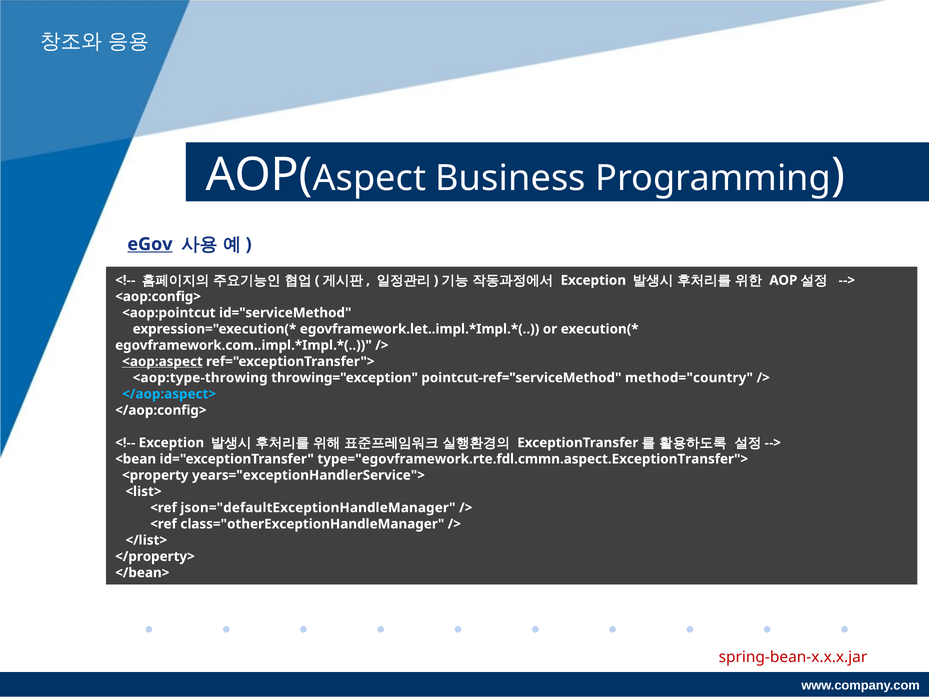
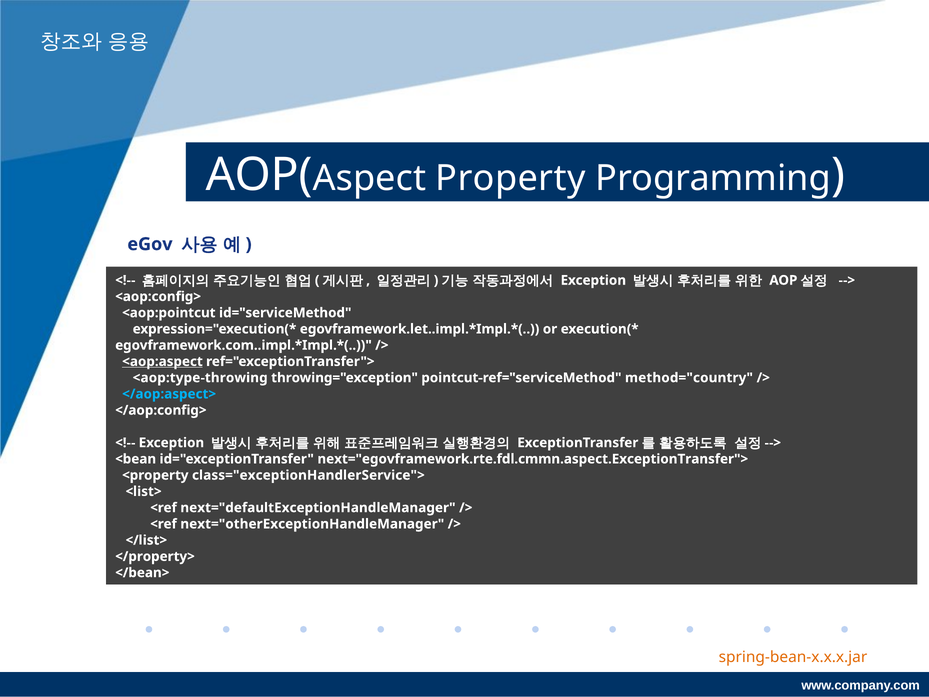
Business: Business -> Property (510, 178)
eGov underline: present -> none (150, 244)
type="egovframework.rte.fdl.cmmn.aspect.ExceptionTransfer">: type="egovframework.rte.fdl.cmmn.aspect.ExceptionTransfer"> -> next="egovframework.rte.fdl.cmmn.aspect.ExceptionTransfer"> (533, 459)
years="exceptionHandlerService">: years="exceptionHandlerService"> -> class="exceptionHandlerService"> (308, 475)
json="defaultExceptionHandleManager: json="defaultExceptionHandleManager -> next="defaultExceptionHandleManager (318, 508)
class="otherExceptionHandleManager: class="otherExceptionHandleManager -> next="otherExceptionHandleManager (312, 524)
spring-bean-x.x.x.jar colour: red -> orange (793, 657)
